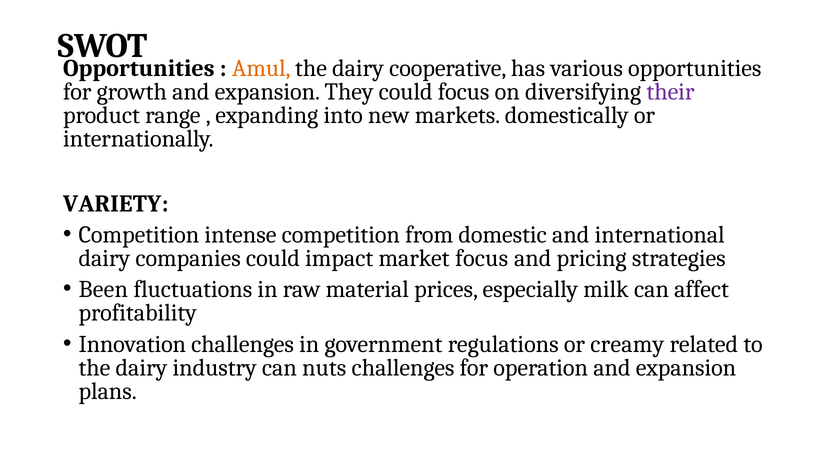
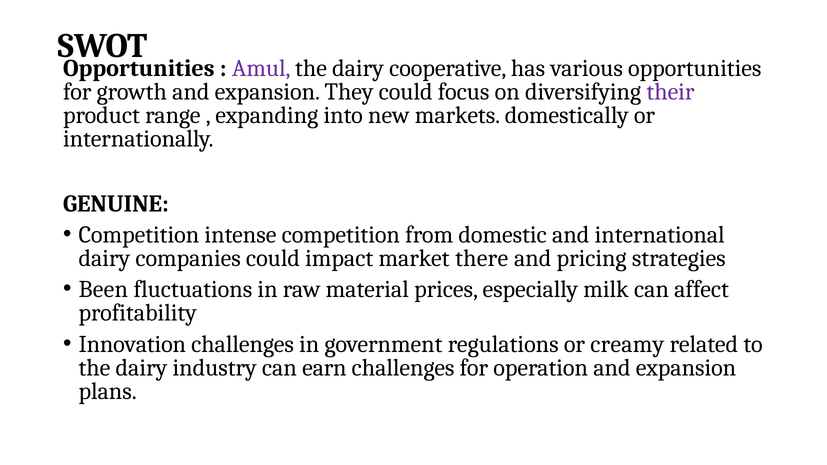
Amul colour: orange -> purple (261, 68)
VARIETY: VARIETY -> GENUINE (116, 204)
market focus: focus -> there (482, 258)
nuts: nuts -> earn (324, 368)
